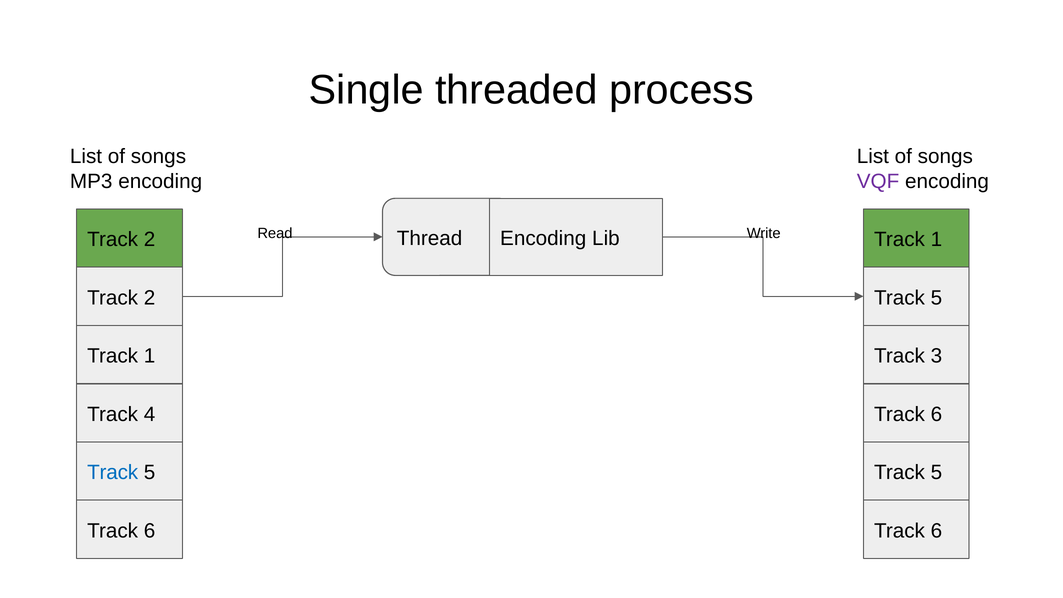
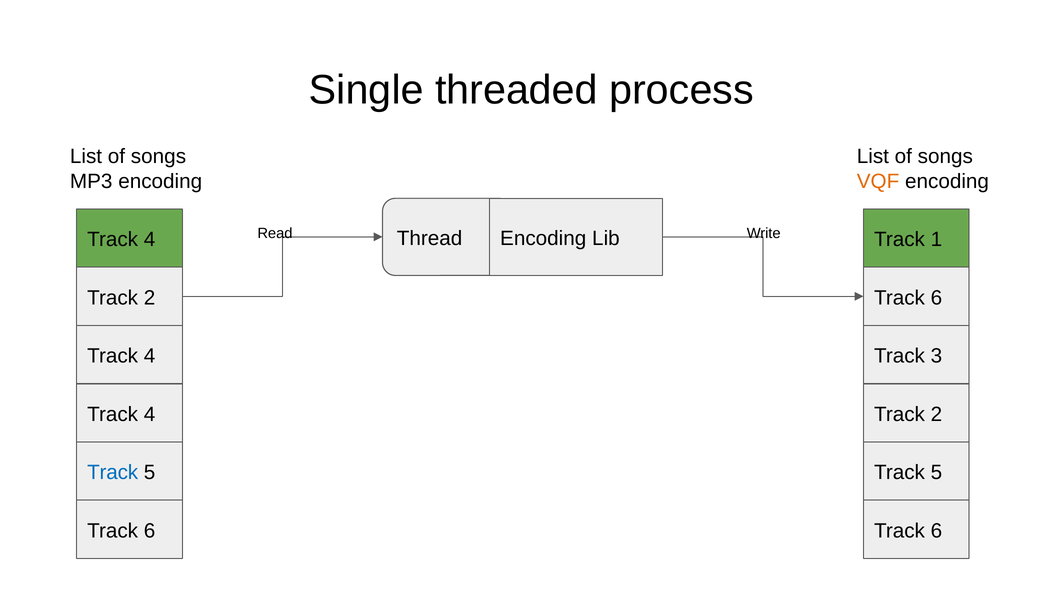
VQF colour: purple -> orange (878, 181)
2: 2 -> 4 (150, 240)
5: 5 -> 6 (936, 298)
1: 1 -> 4 (150, 356)
6: 6 -> 2 (936, 414)
